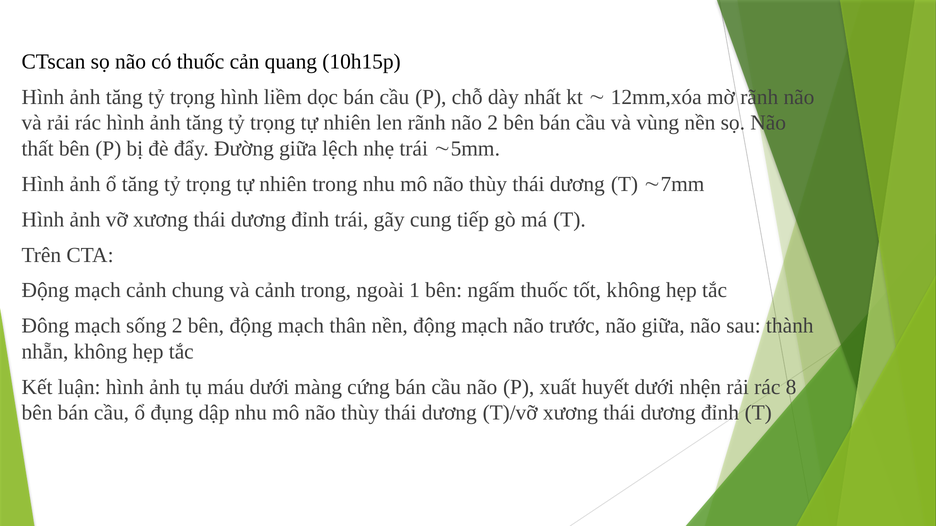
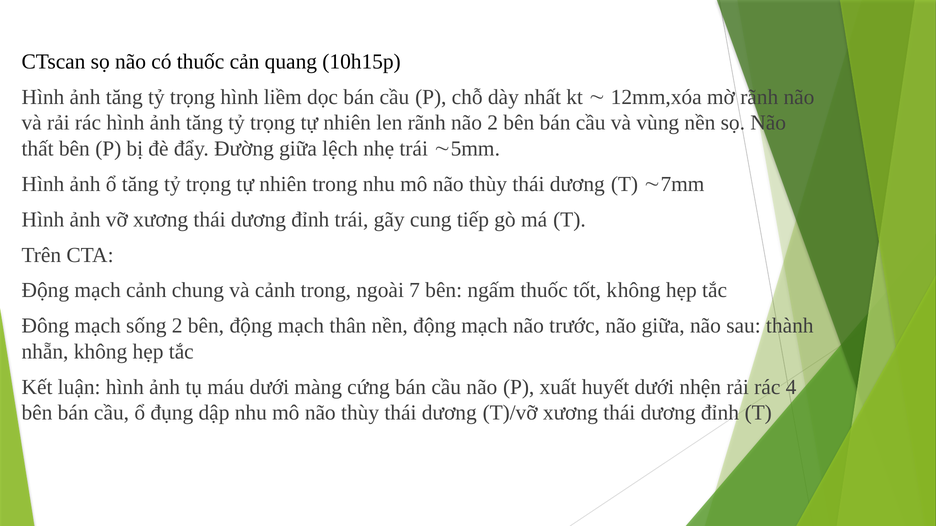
1: 1 -> 7 (415, 291)
8: 8 -> 4 (791, 387)
